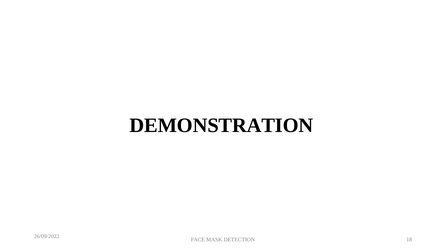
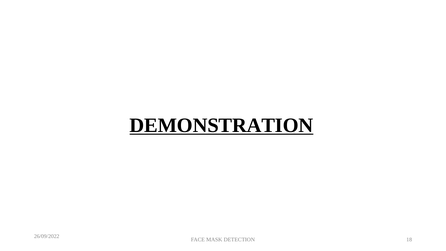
DEMONSTRATION underline: none -> present (221, 125)
